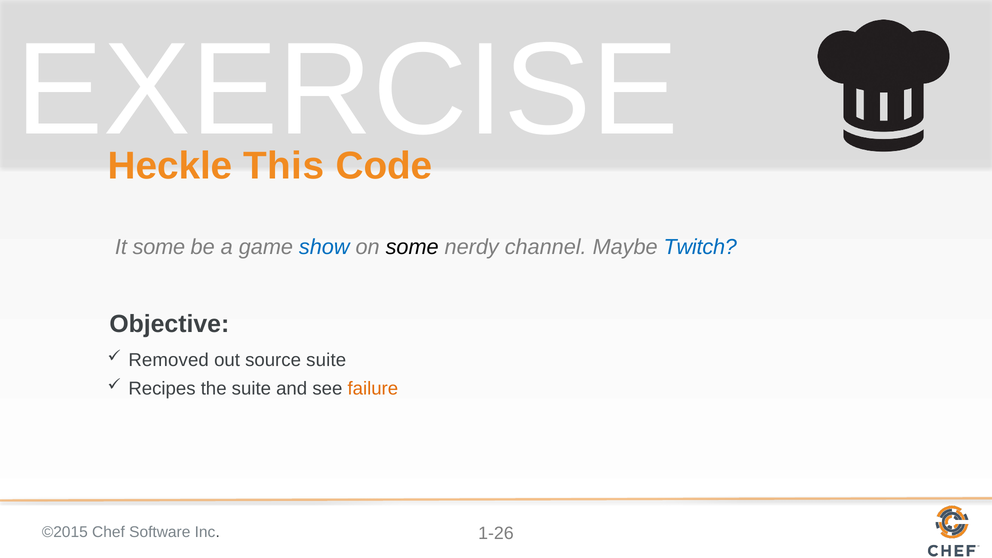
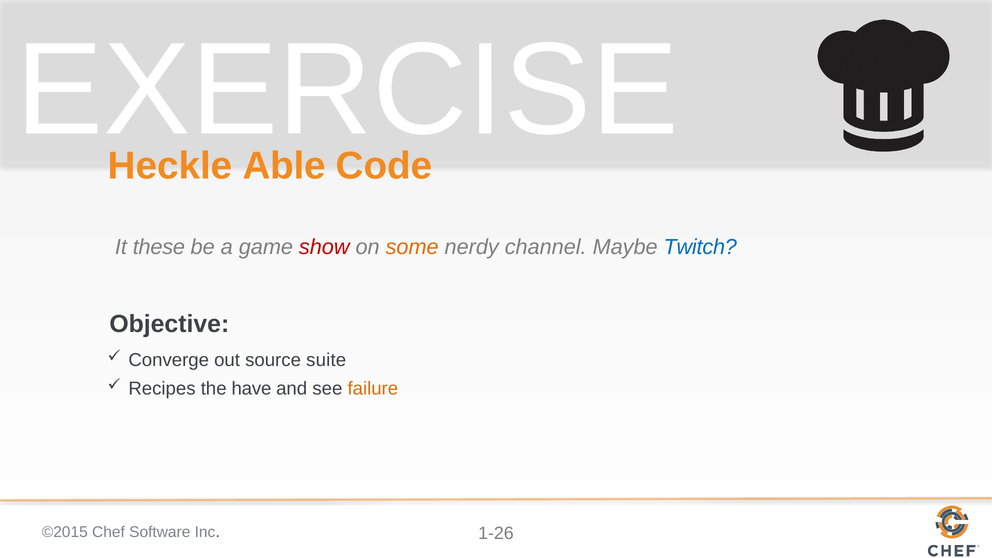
This: This -> Able (284, 166)
It some: some -> these (159, 247)
show colour: blue -> red (324, 247)
some colour: black -> orange (412, 247)
Removed: Removed -> Converge (169, 360)
the suite: suite -> have (251, 389)
